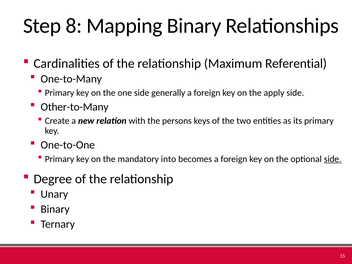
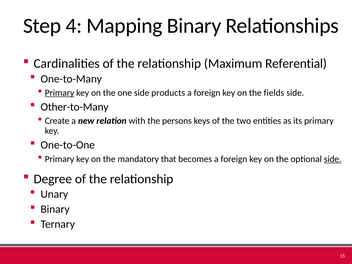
8: 8 -> 4 (74, 26)
Primary underline: none -> present (60, 93)
generally: generally -> products (168, 93)
apply: apply -> fields (274, 93)
into: into -> that (169, 159)
